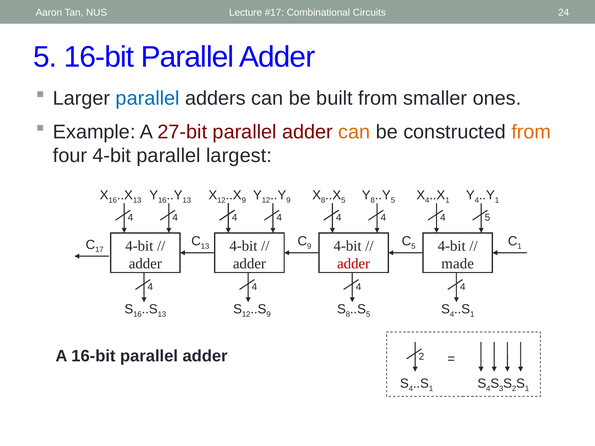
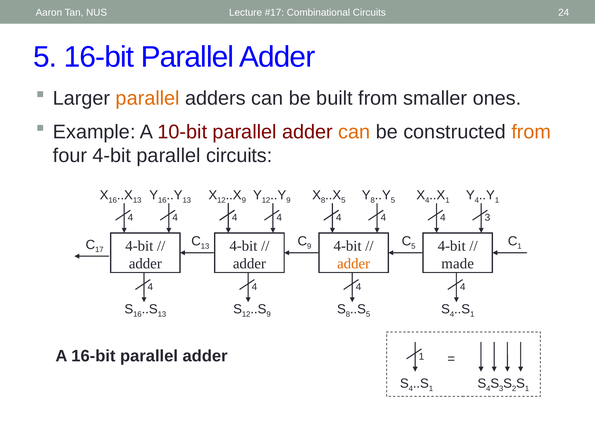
parallel colour: blue -> orange (148, 98)
27-bit: 27-bit -> 10-bit (182, 132)
parallel largest: largest -> circuits (239, 156)
4 5: 5 -> 3 (487, 218)
adder colour: red -> orange (354, 264)
adder 2: 2 -> 1 (421, 357)
